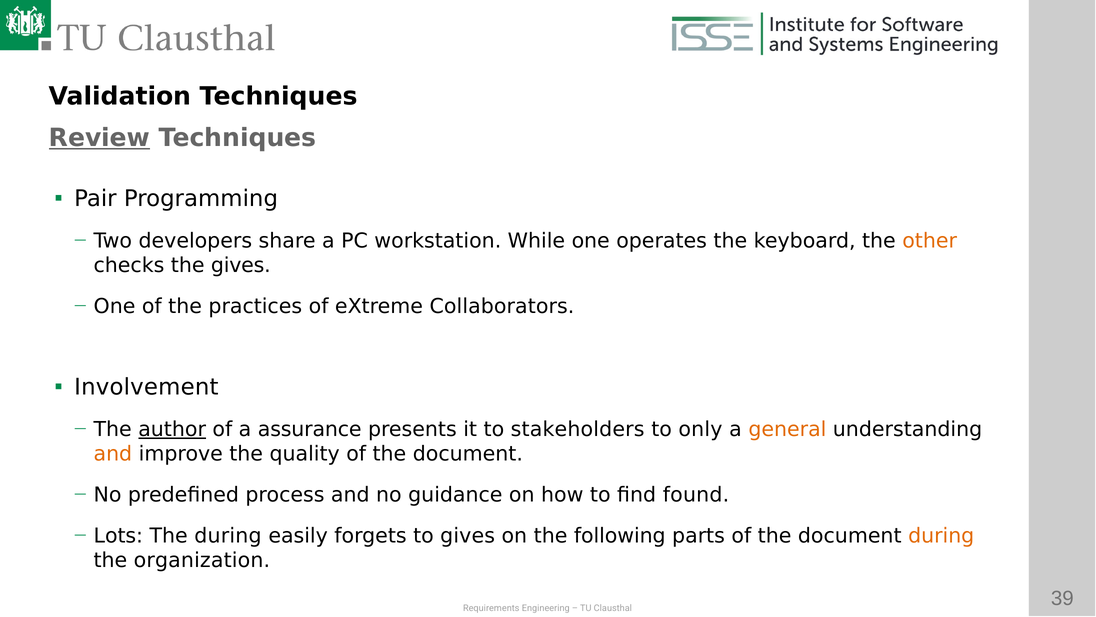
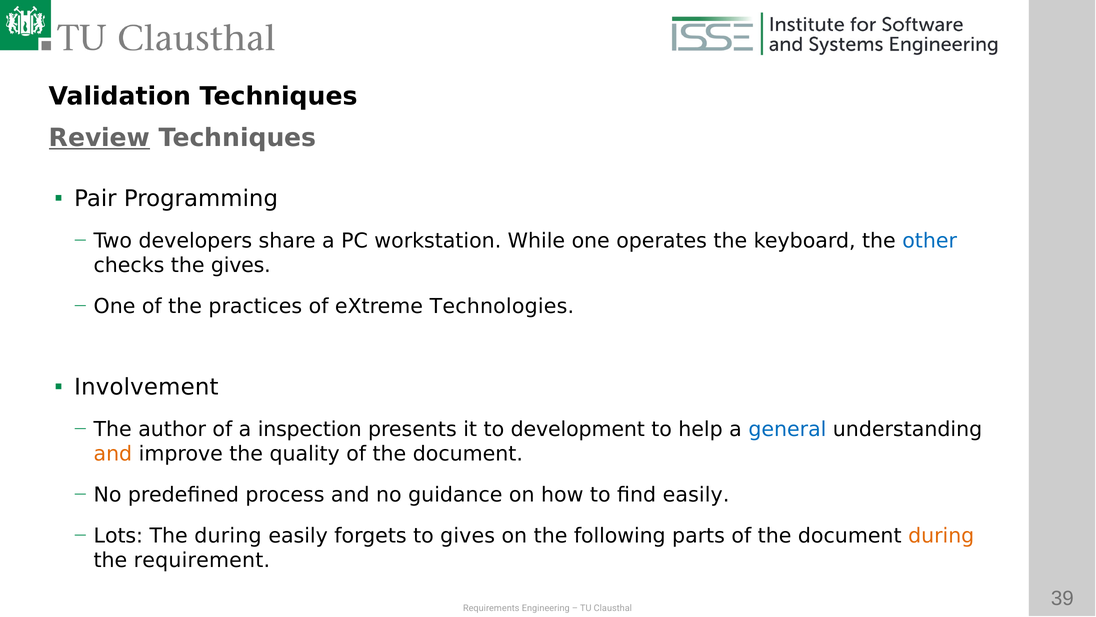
other colour: orange -> blue (930, 241)
Collaborators: Collaborators -> Technologies (502, 306)
author underline: present -> none (172, 429)
assurance: assurance -> inspection (310, 429)
stakeholders: stakeholders -> development (578, 429)
only: only -> help (701, 429)
general colour: orange -> blue (787, 429)
find found: found -> easily (696, 495)
organization: organization -> requirement (202, 560)
